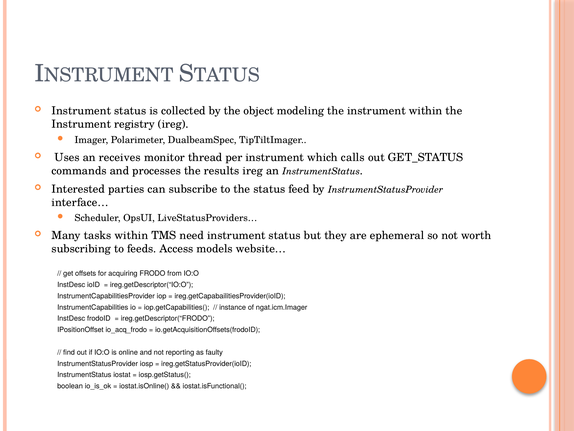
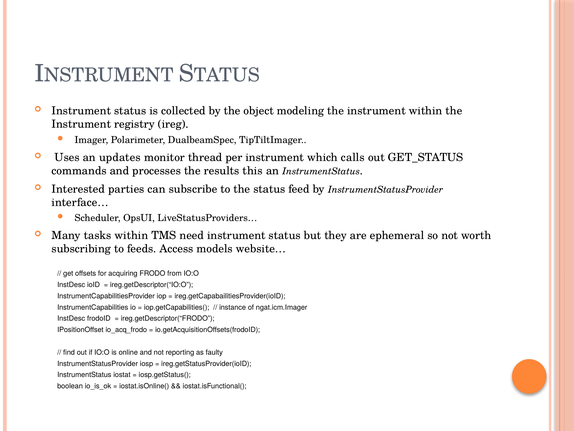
receives: receives -> updates (120, 157)
results ireg: ireg -> this (253, 171)
